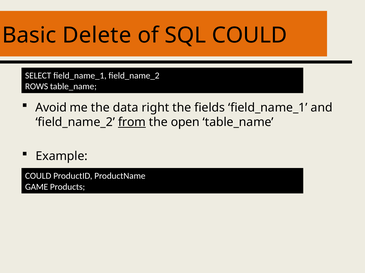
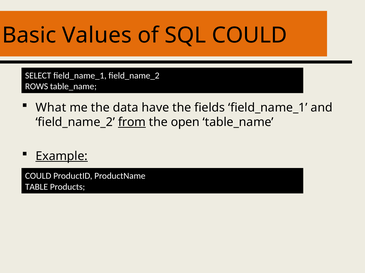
Delete: Delete -> Values (97, 35)
Avoid: Avoid -> What (51, 108)
right: right -> have (155, 108)
Example underline: none -> present (62, 157)
GAME: GAME -> TABLE (37, 187)
